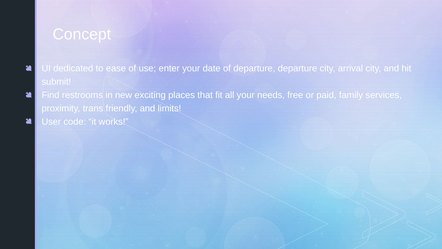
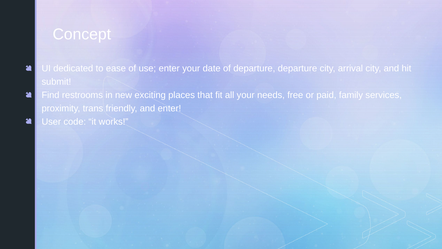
and limits: limits -> enter (169, 108)
